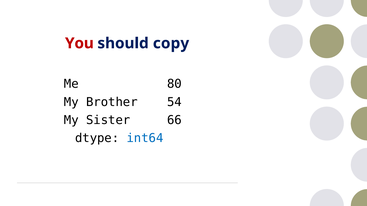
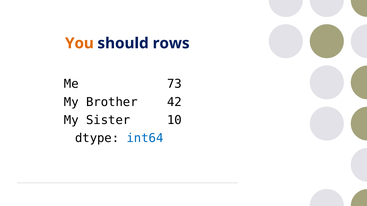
You colour: red -> orange (79, 43)
copy: copy -> rows (171, 43)
80: 80 -> 73 (174, 84)
54: 54 -> 42 (174, 102)
66: 66 -> 10 (174, 120)
